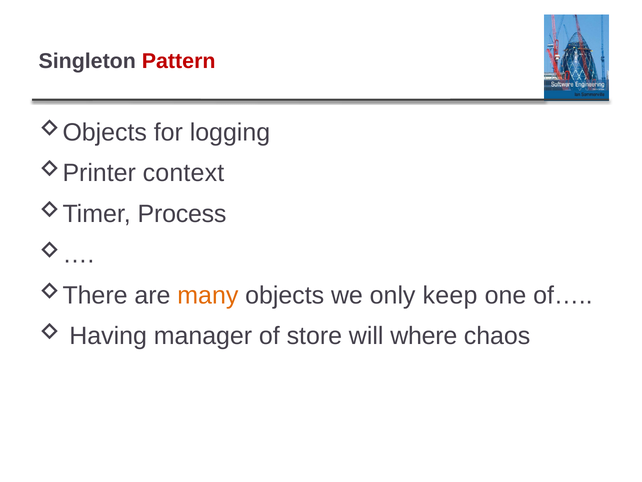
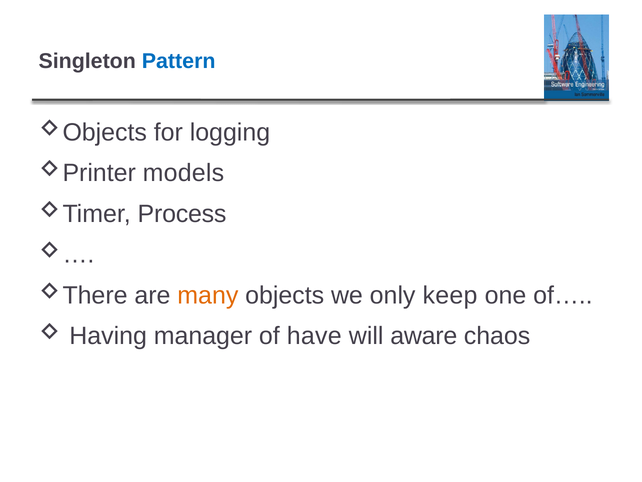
Pattern colour: red -> blue (179, 61)
context: context -> models (183, 173)
store: store -> have (314, 336)
where: where -> aware (424, 336)
